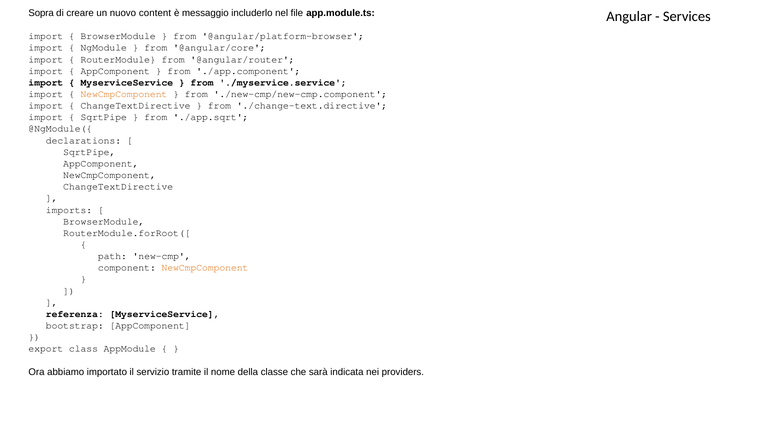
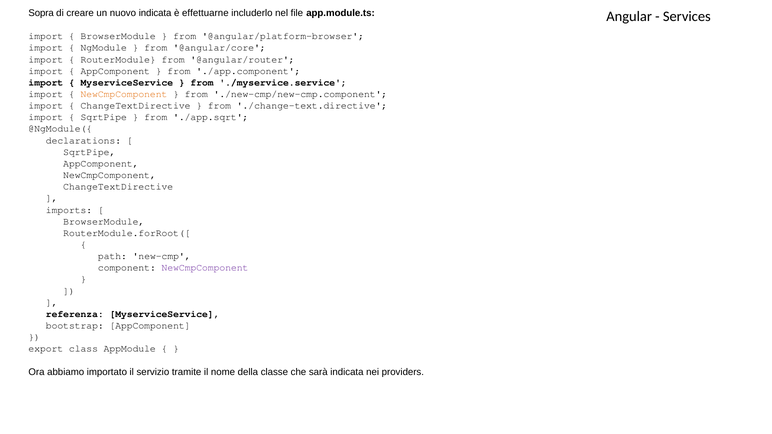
nuovo content: content -> indicata (155, 13)
messaggio: messaggio -> effettuarne (205, 13)
NewCmpComponent colour: orange -> purple (205, 268)
